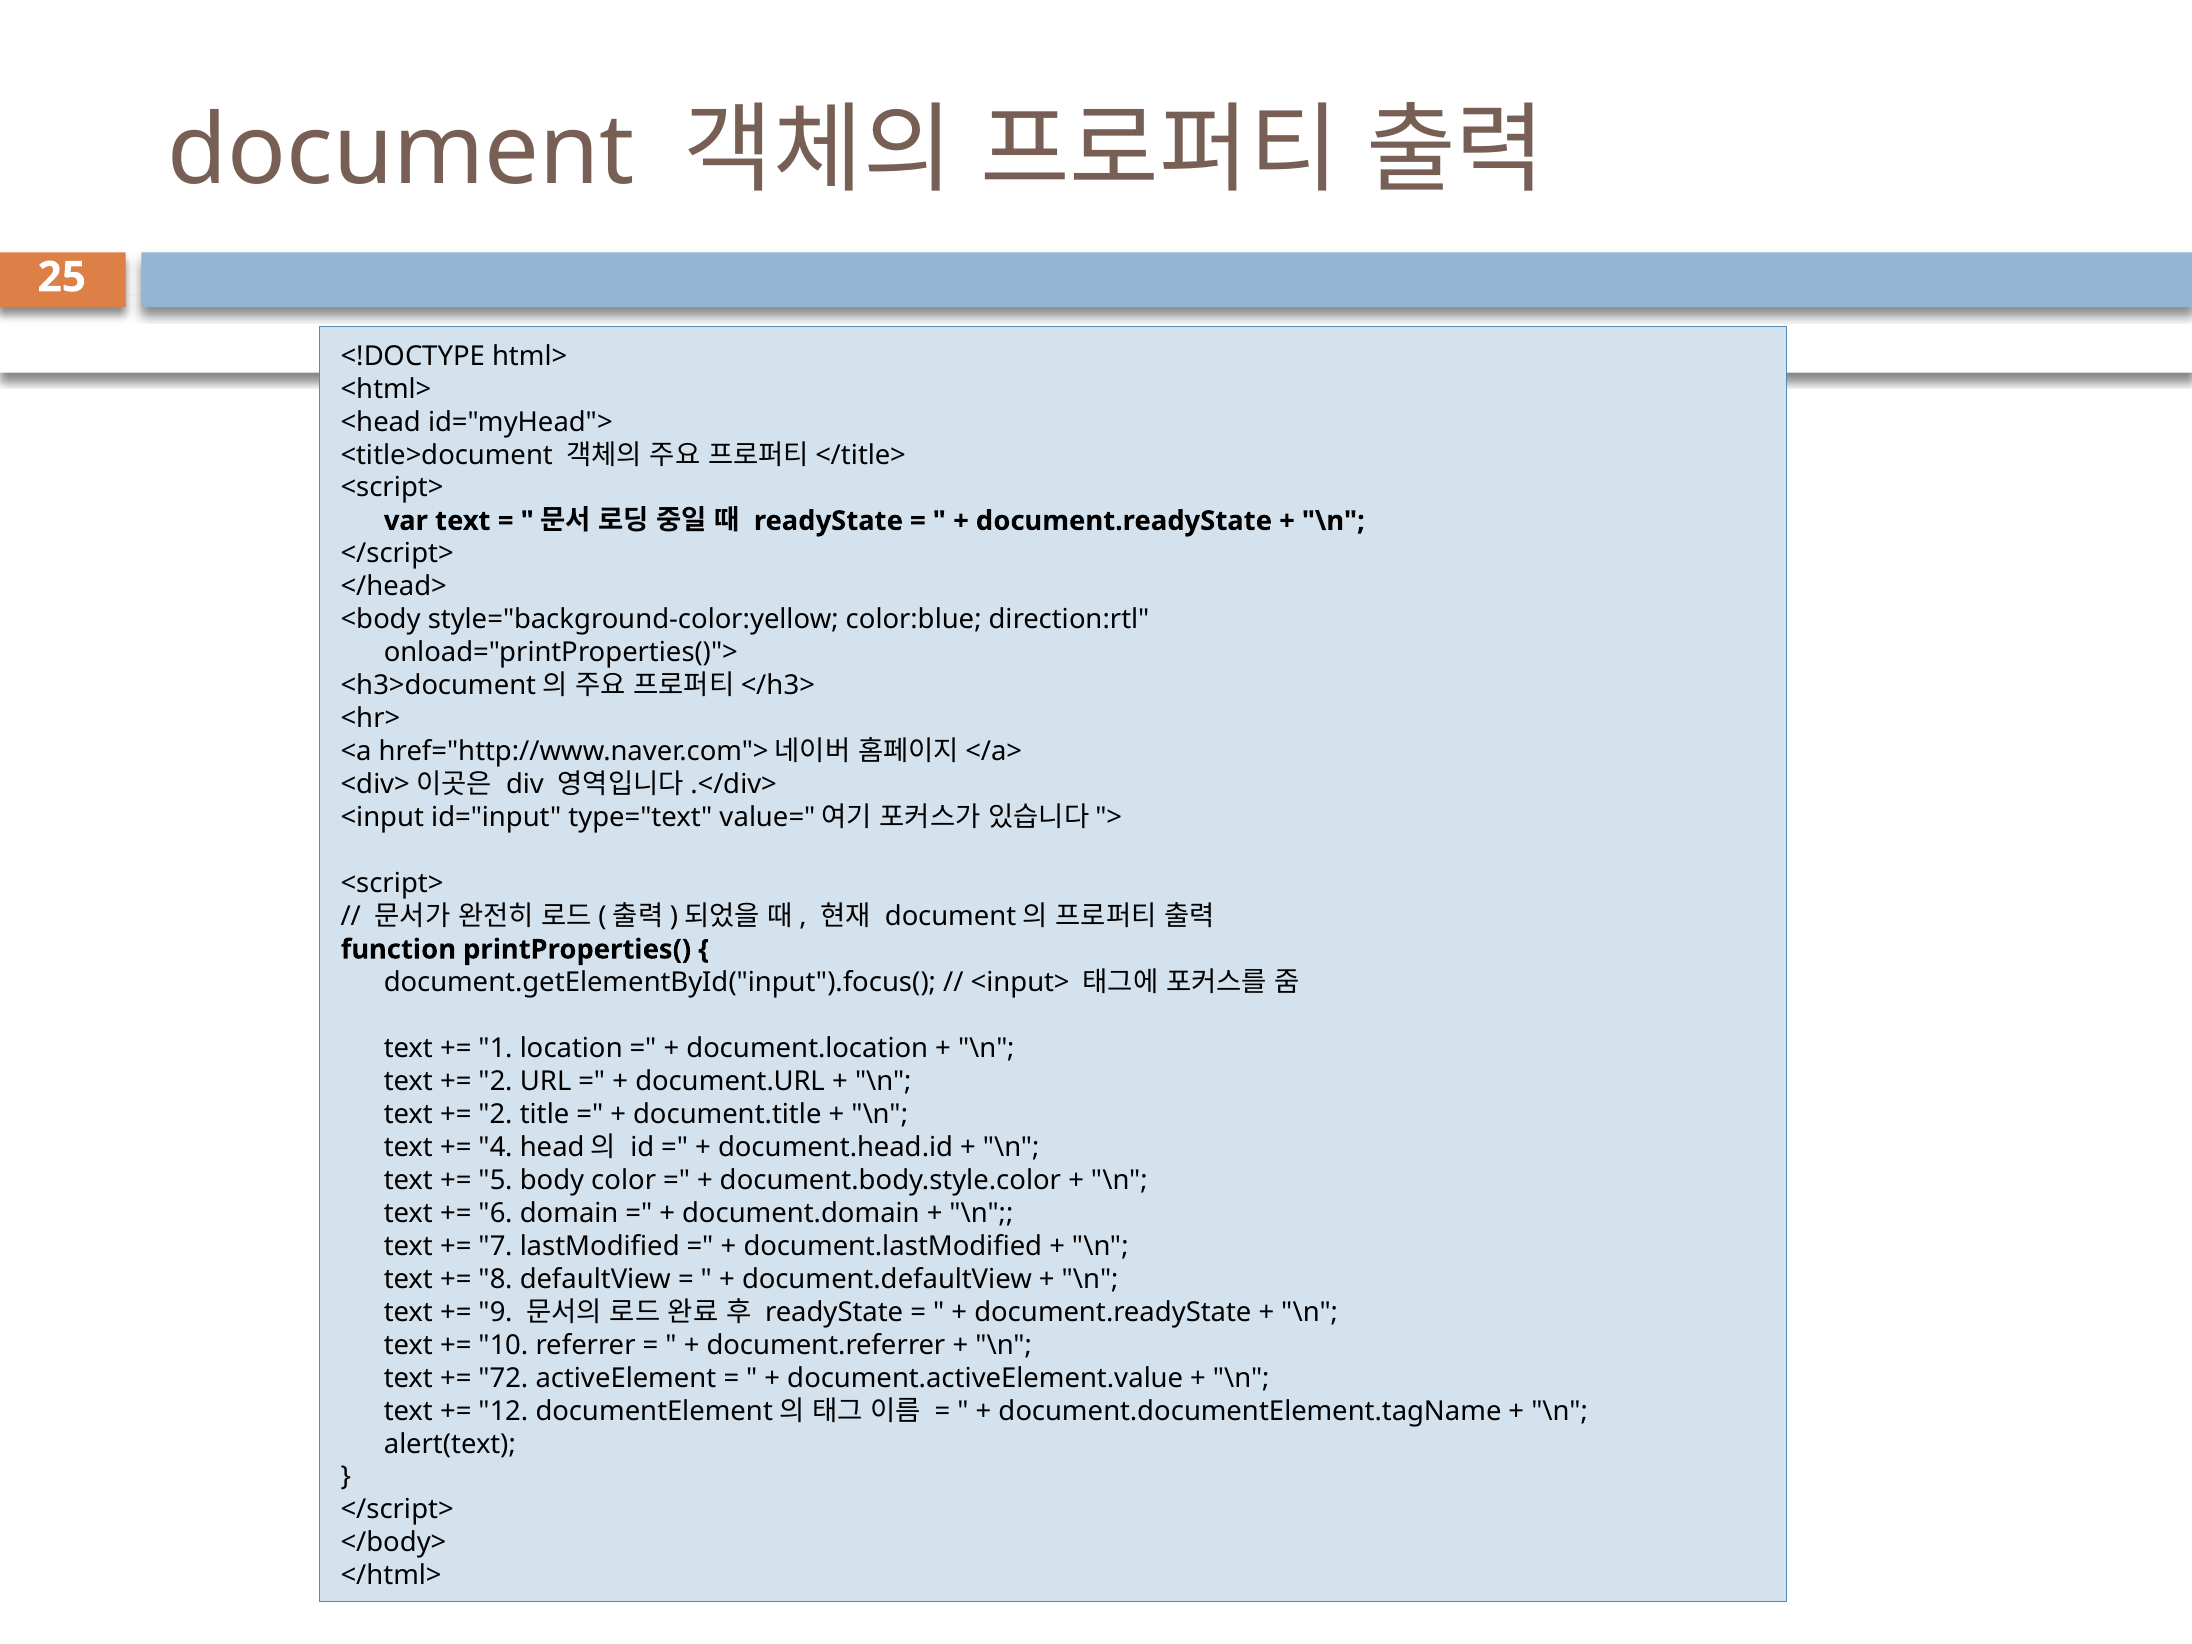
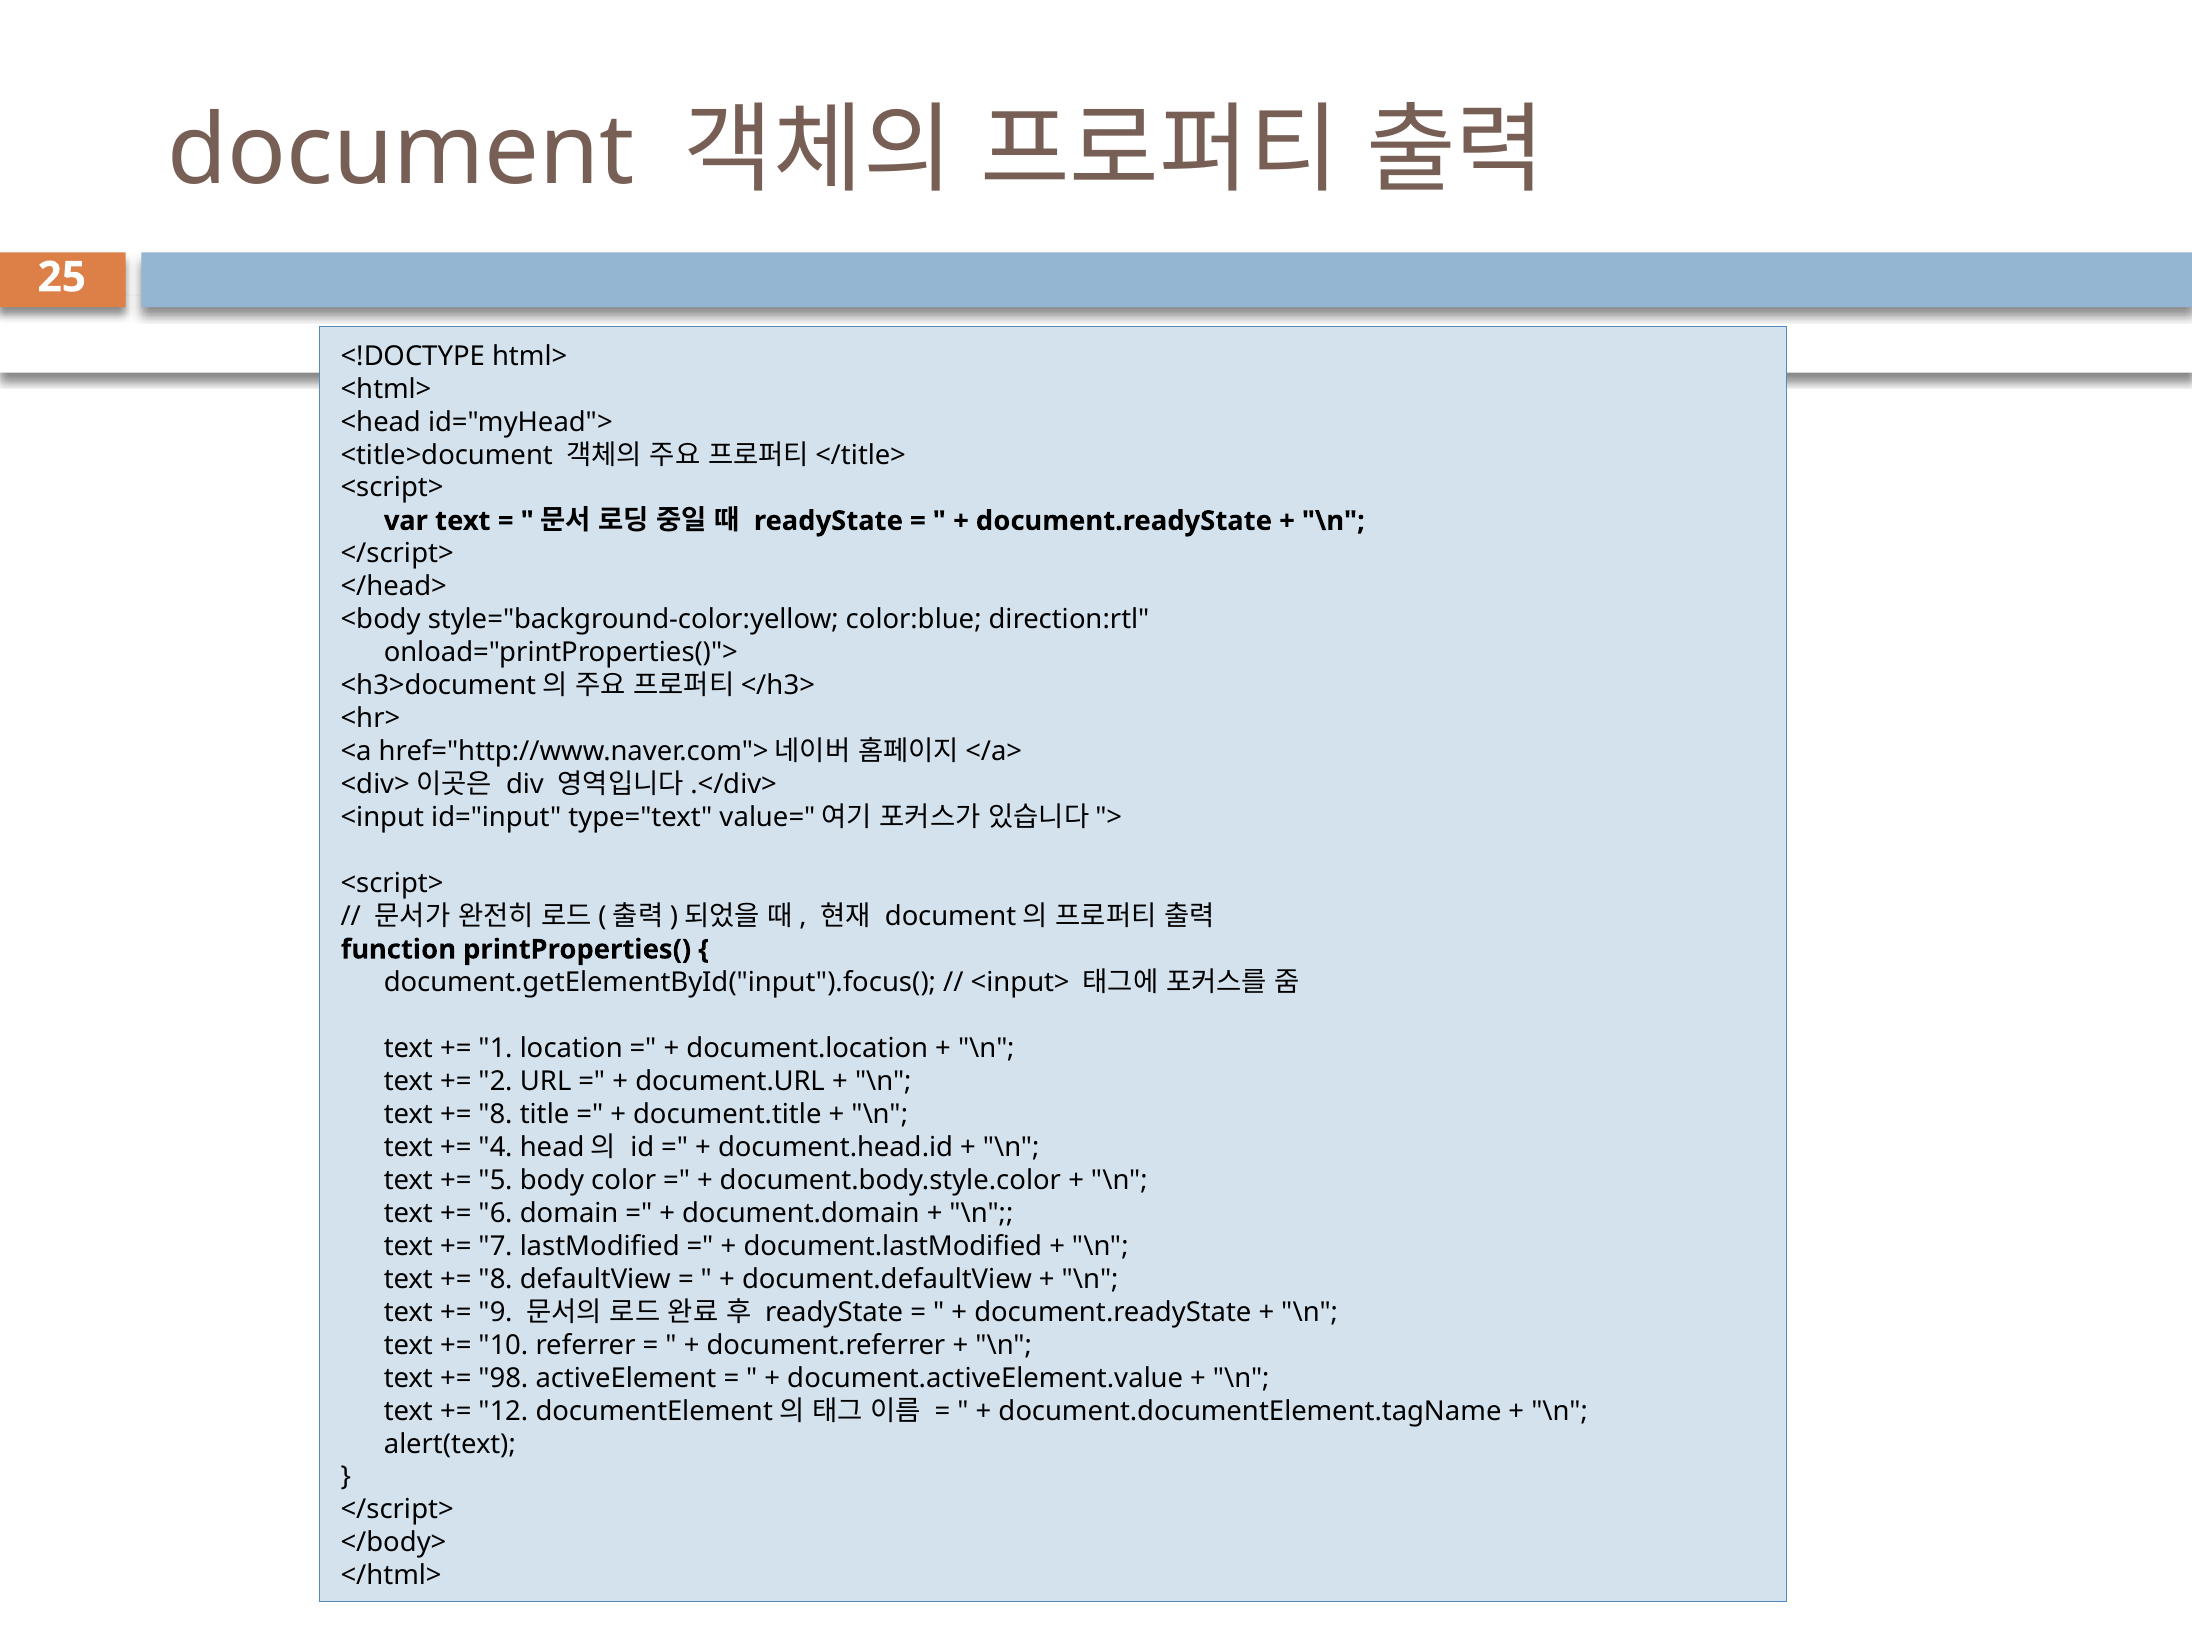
2: 2 -> 8 (496, 1114)
72: 72 -> 98 (503, 1378)
